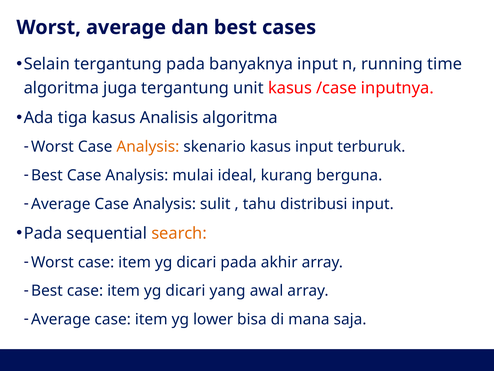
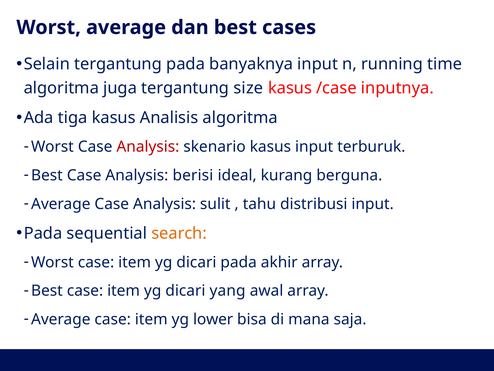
unit: unit -> size (248, 88)
Analysis colour: orange -> red (148, 147)
mulai: mulai -> berisi (193, 175)
